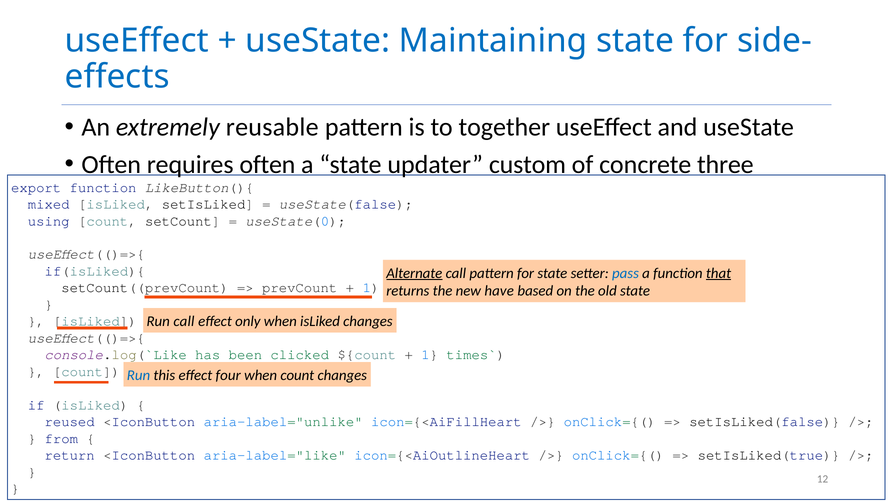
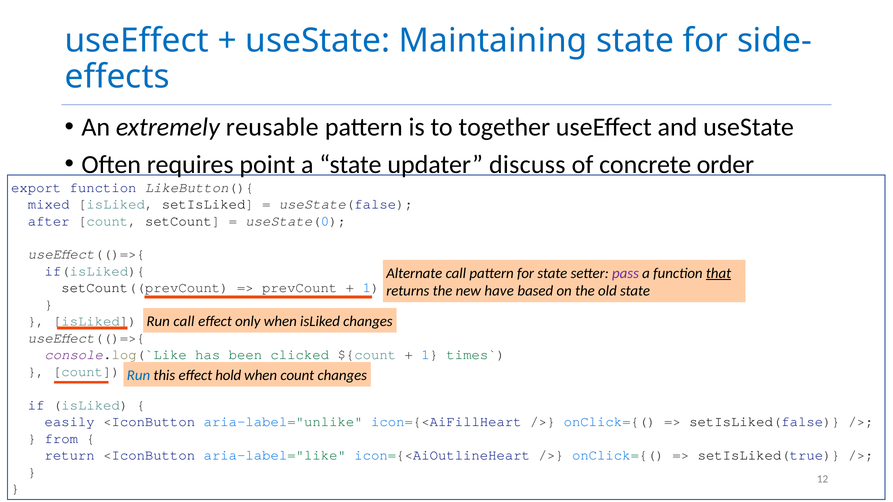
requires often: often -> point (267, 165)
custom: custom -> discuss (527, 165)
three: three -> order (725, 165)
using: using -> after (49, 221)
Alternate underline: present -> none (414, 273)
pass colour: blue -> purple (626, 273)
four: four -> hold (228, 376)
reused: reused -> easily (70, 422)
